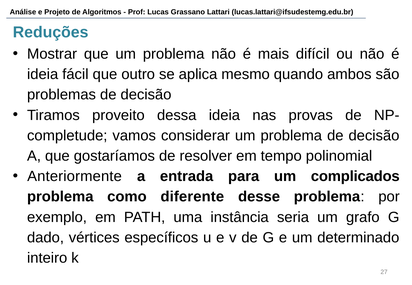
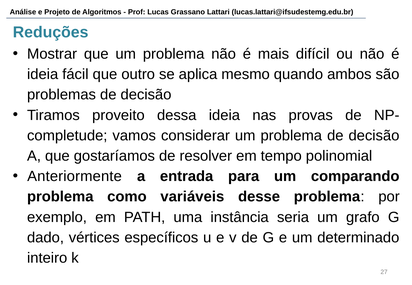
complicados: complicados -> comparando (355, 176)
diferente: diferente -> variáveis (192, 197)
